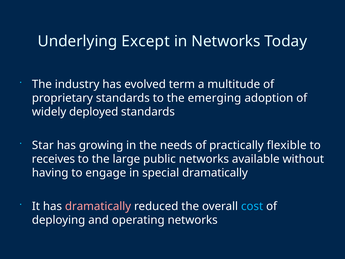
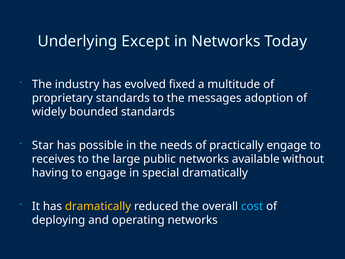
term: term -> fixed (182, 84)
emerging: emerging -> messages (215, 98)
deployed: deployed -> bounded (94, 112)
growing: growing -> possible (101, 145)
practically flexible: flexible -> engage (287, 145)
dramatically colour: pink -> yellow (98, 206)
